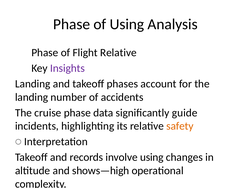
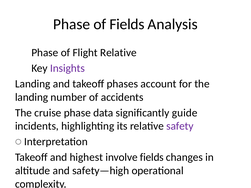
of Using: Using -> Fields (127, 24)
safety colour: orange -> purple (180, 126)
records: records -> highest (86, 158)
involve using: using -> fields (152, 158)
shows—high: shows—high -> safety—high (101, 171)
